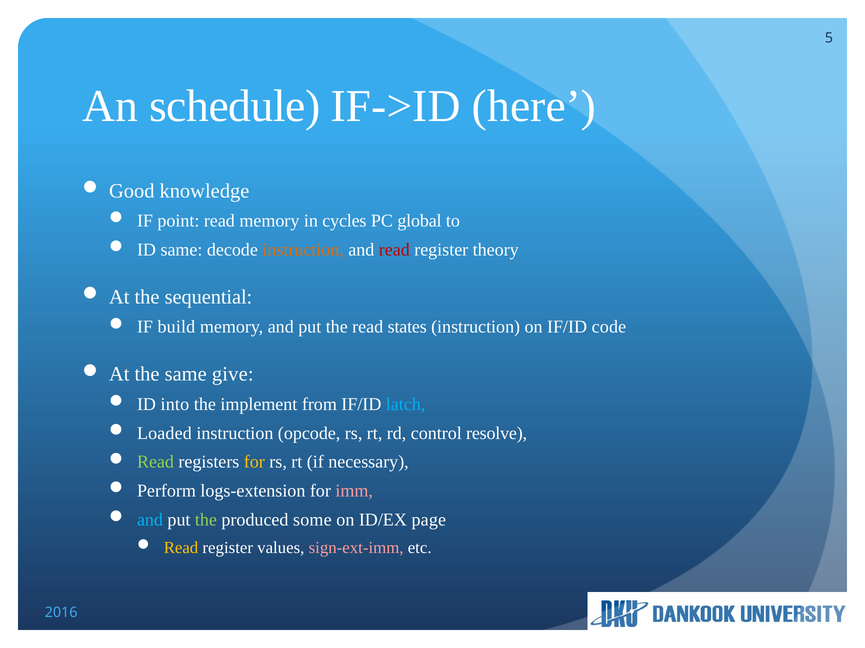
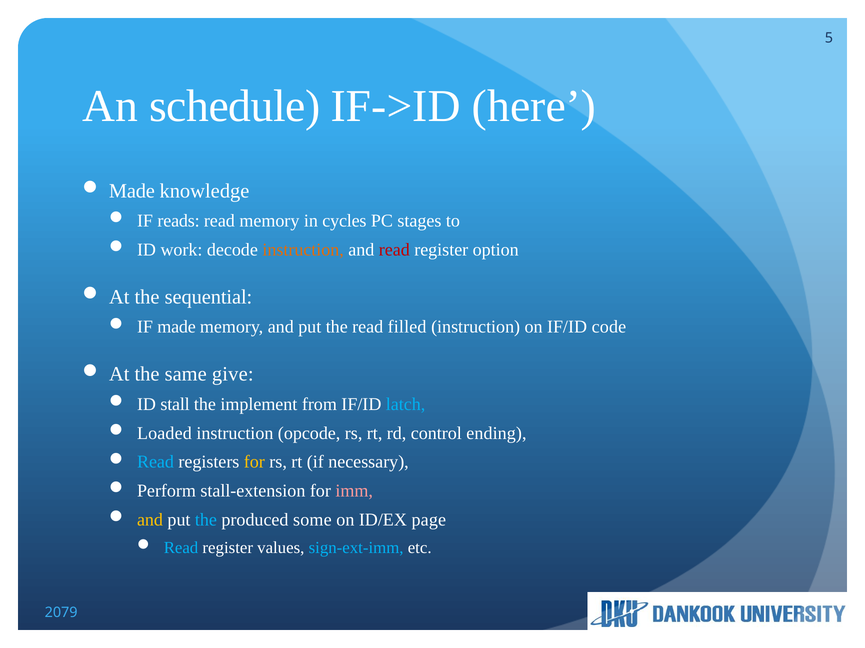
Good: Good -> Made (132, 191)
point: point -> reads (179, 221)
global: global -> stages (419, 221)
ID same: same -> work (181, 250)
theory: theory -> option (496, 250)
IF build: build -> made (177, 327)
states: states -> filled (407, 327)
into: into -> stall (175, 405)
resolve: resolve -> ending (496, 434)
Read colour: light green -> light blue (156, 462)
logs-extension: logs-extension -> stall-extension (253, 491)
and colour: light blue -> yellow (150, 520)
the colour: light green -> light blue (206, 520)
Read colour: yellow -> light blue (181, 548)
sign-ext-imm colour: pink -> light blue (356, 548)
2016: 2016 -> 2079 (61, 613)
